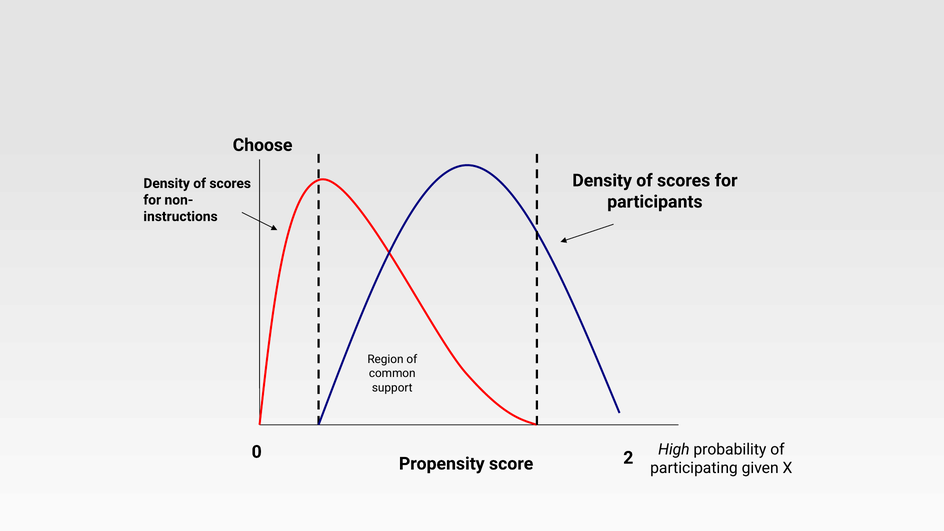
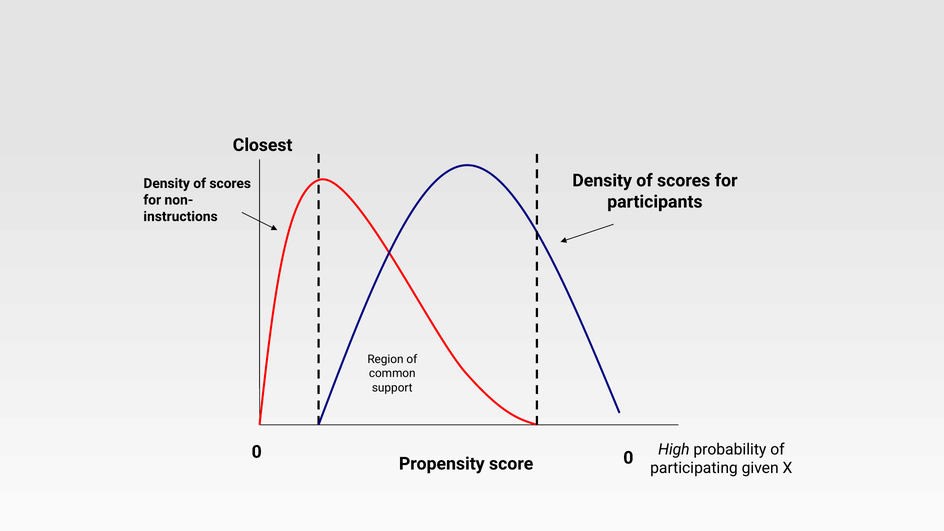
Choose: Choose -> Closest (263, 145)
0 2: 2 -> 0 (628, 458)
